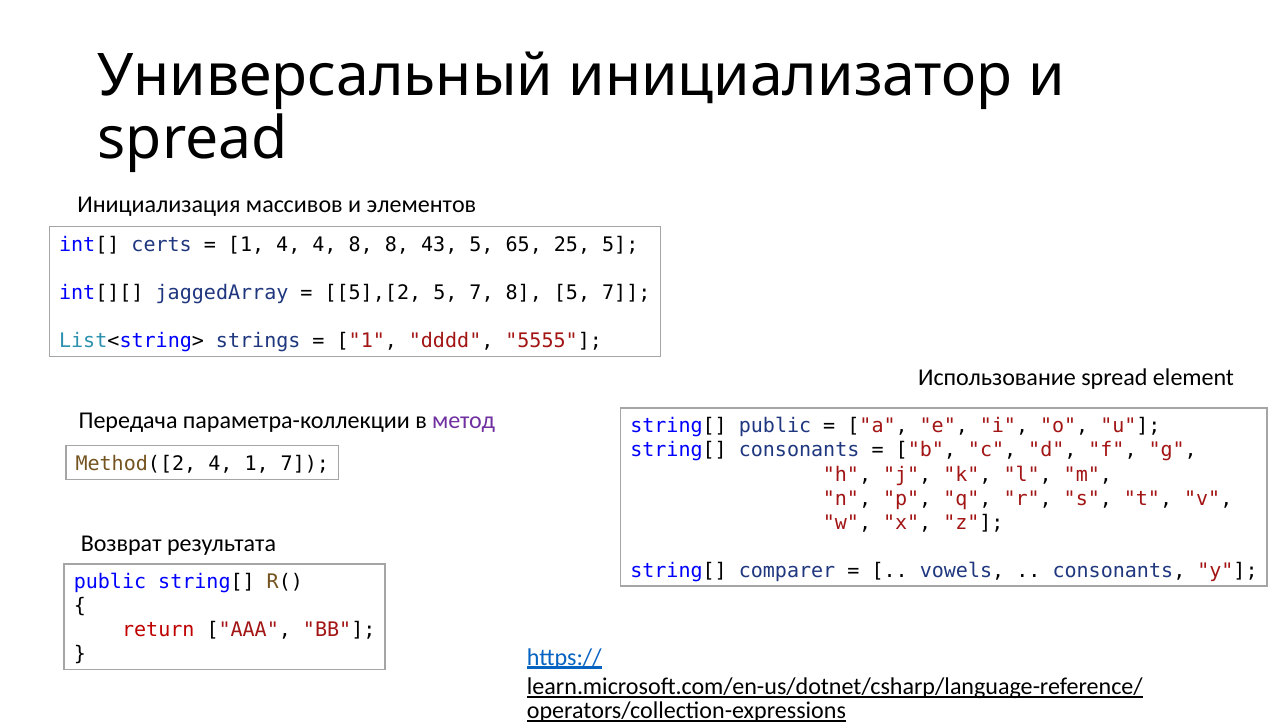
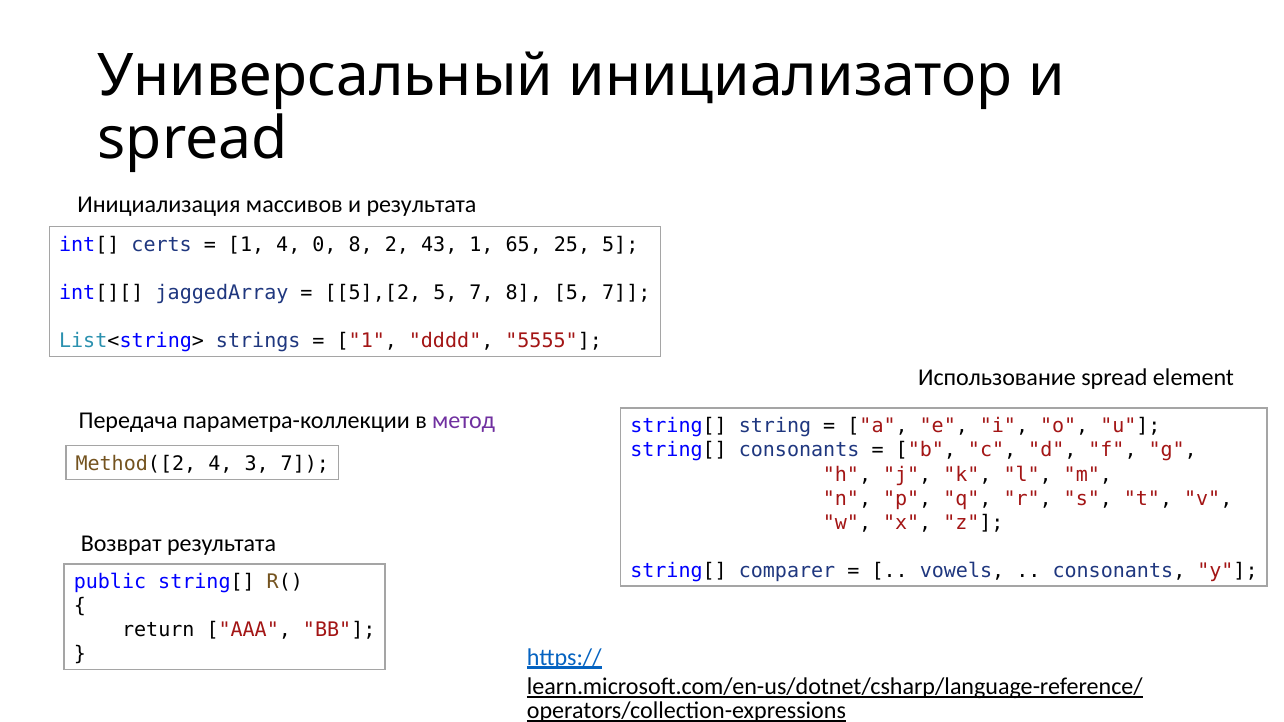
и элементов: элементов -> результата (422, 204)
4 4: 4 -> 0 (324, 245)
8 8: 8 -> 2 (397, 245)
43 5: 5 -> 1 (481, 245)
string[ public: public -> string (775, 426)
4 1: 1 -> 3 (257, 464)
return colour: red -> black (158, 630)
